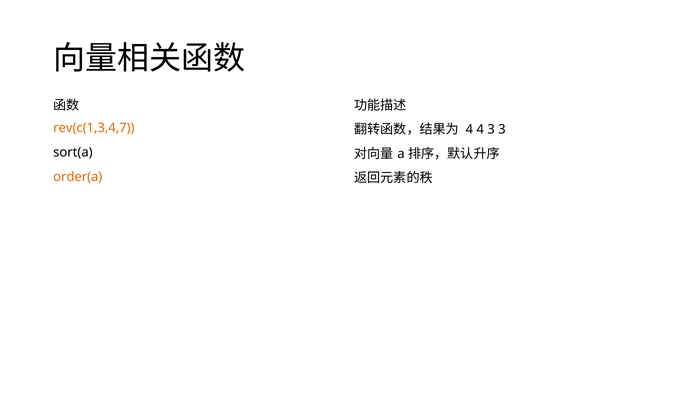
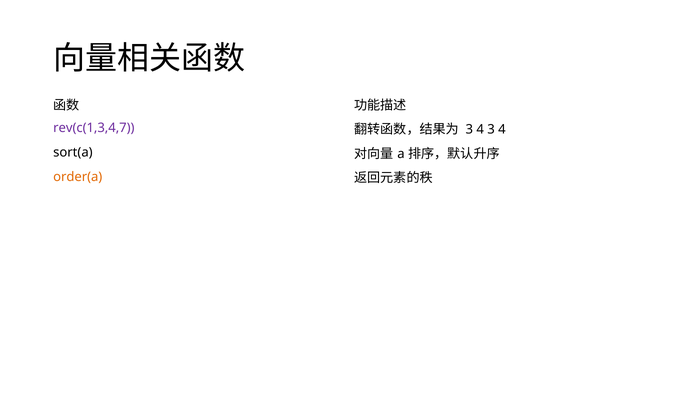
rev(c(1,3,4,7 colour: orange -> purple (94, 128)
4: 4 -> 3 (469, 129)
4 3 3: 3 -> 4 (502, 129)
